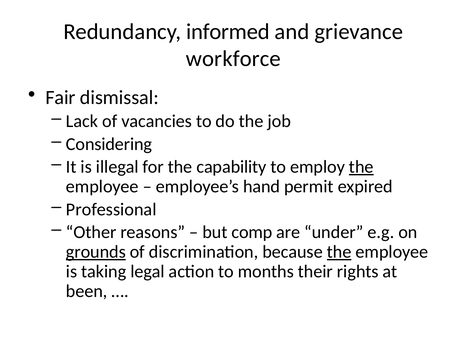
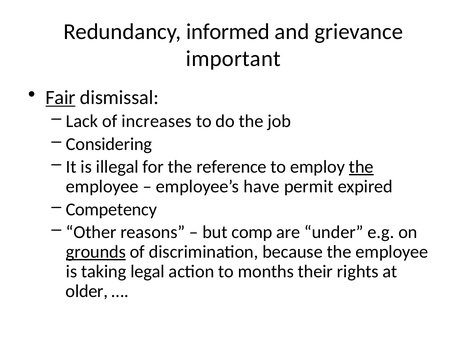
workforce: workforce -> important (233, 59)
Fair underline: none -> present (61, 98)
vacancies: vacancies -> increases (157, 121)
capability: capability -> reference (232, 167)
hand: hand -> have (261, 187)
Professional: Professional -> Competency (111, 210)
the underline: present -> none (339, 252)
been: been -> older (87, 291)
